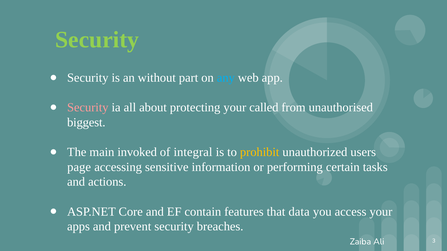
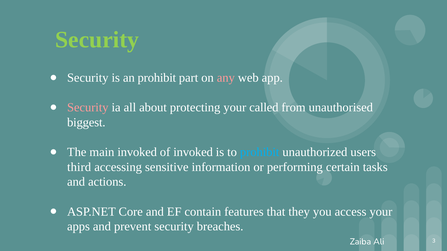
an without: without -> prohibit (157, 78)
any colour: light blue -> pink (226, 78)
of integral: integral -> invoked (193, 152)
prohibit colour: yellow -> light blue (260, 152)
page: page -> third (79, 167)
data: data -> they (299, 212)
